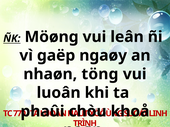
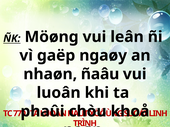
töng: töng -> ñaâu (100, 74)
